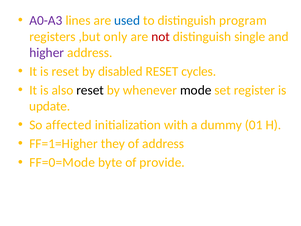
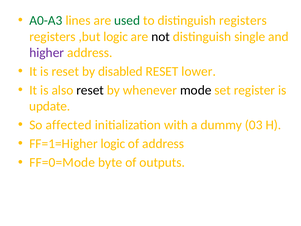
A0-A3 colour: purple -> green (46, 21)
used colour: blue -> green (127, 21)
distinguish program: program -> registers (243, 21)
,but only: only -> logic (116, 37)
not colour: red -> black (161, 37)
cycles: cycles -> lower (199, 71)
01: 01 -> 03 (254, 125)
FF=1=Higher they: they -> logic (113, 144)
provide: provide -> outputs (162, 162)
